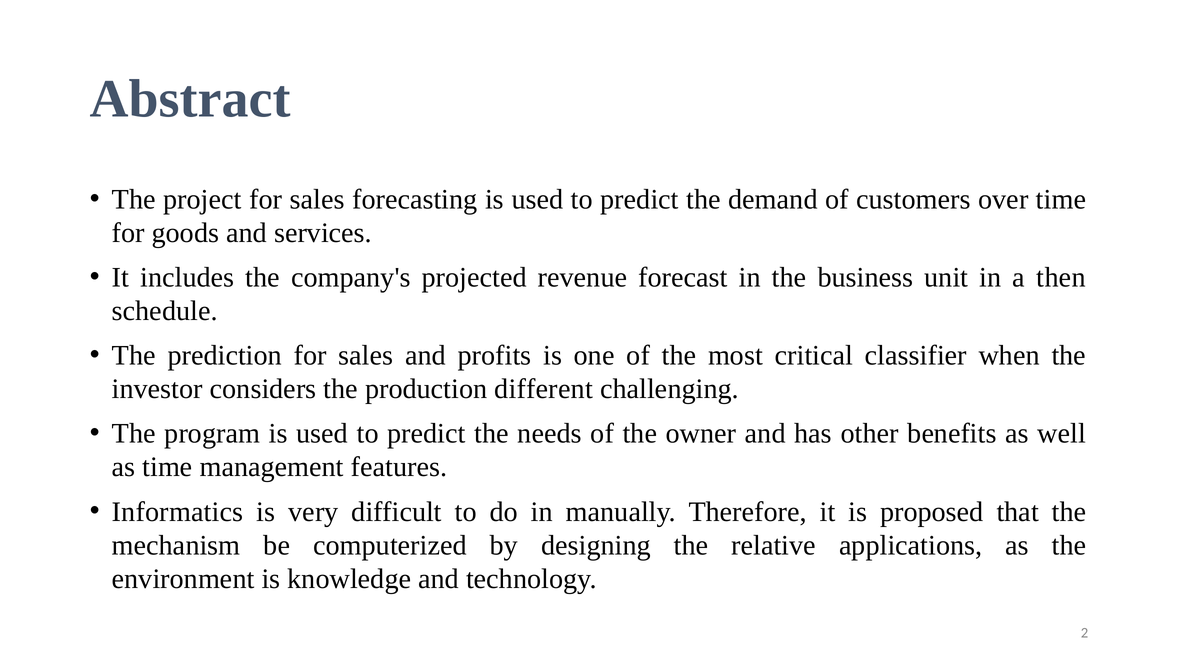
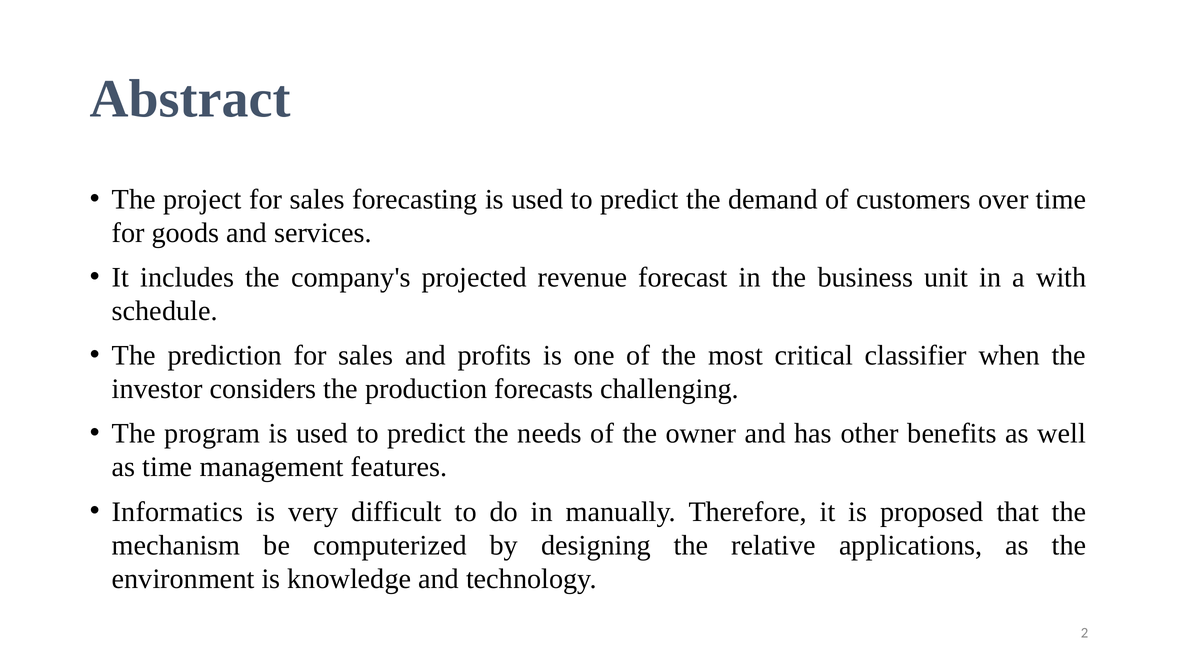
then: then -> with (1061, 277)
different: different -> forecasts (544, 389)
